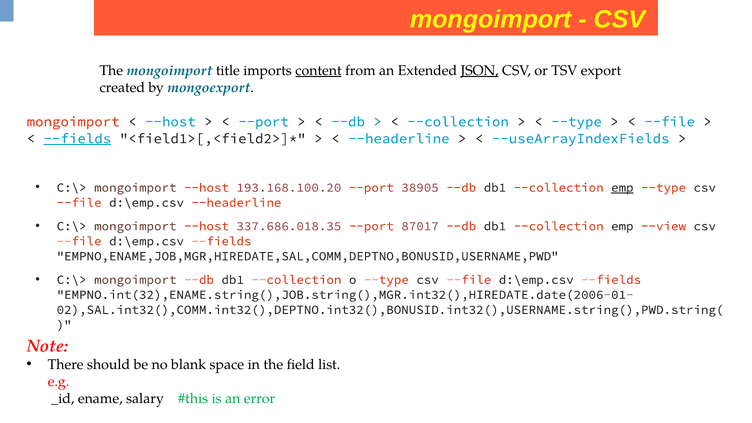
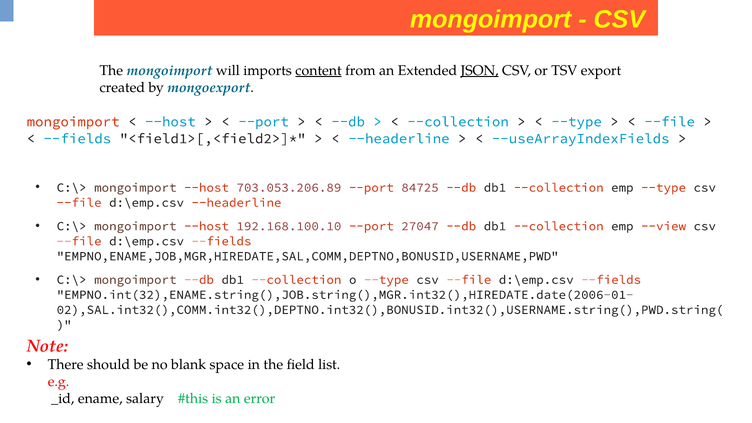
title: title -> will (228, 71)
--fields underline: present -> none (77, 139)
193.168.100.20: 193.168.100.20 -> 703.053.206.89 (289, 188)
38905: 38905 -> 84725 (420, 188)
emp underline: present -> none (622, 188)
337.686.018.35: 337.686.018.35 -> 192.168.100.10 (289, 226)
87017: 87017 -> 27047 (420, 226)
